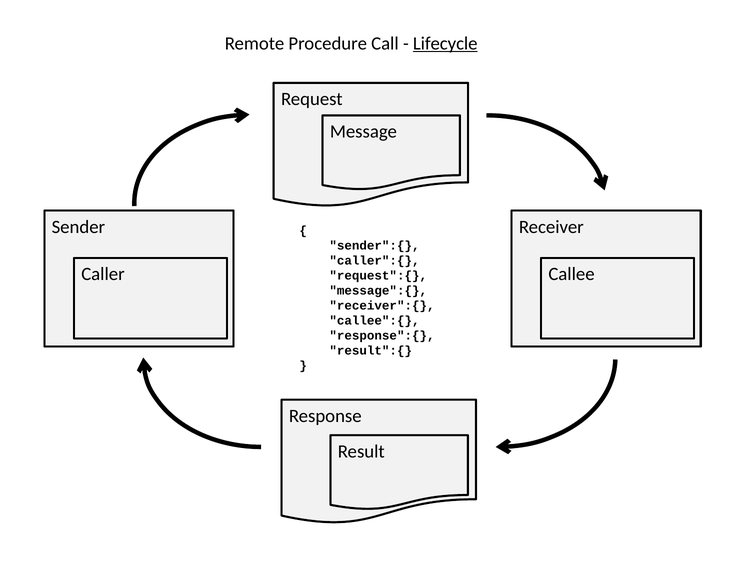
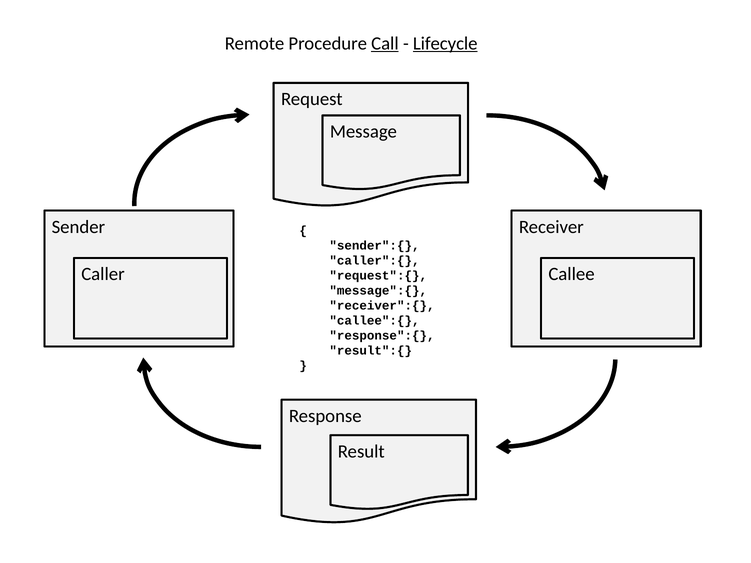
Call underline: none -> present (385, 44)
